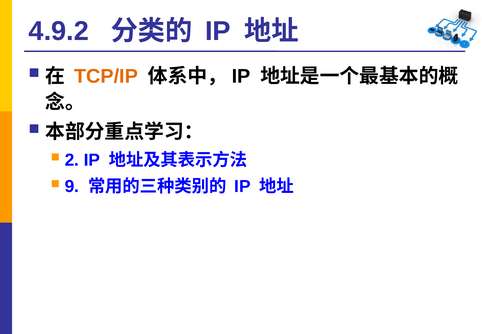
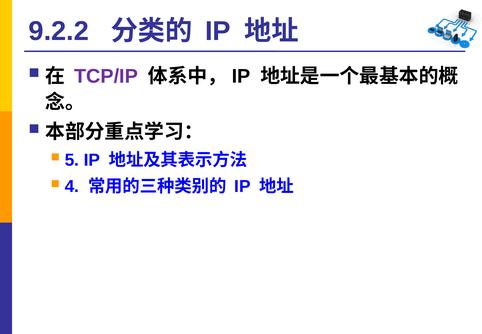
4.9.2: 4.9.2 -> 9.2.2 (59, 31)
TCP/IP colour: orange -> purple (106, 76)
2: 2 -> 5 (72, 160)
9: 9 -> 4 (72, 186)
